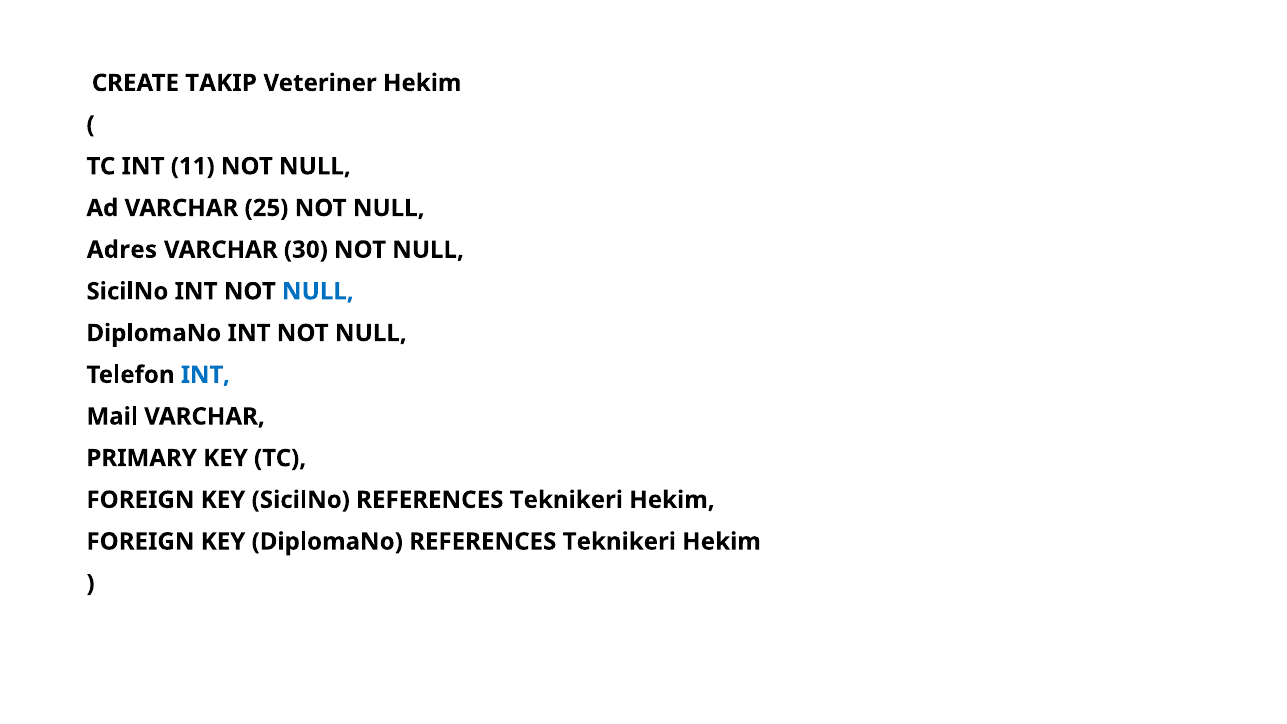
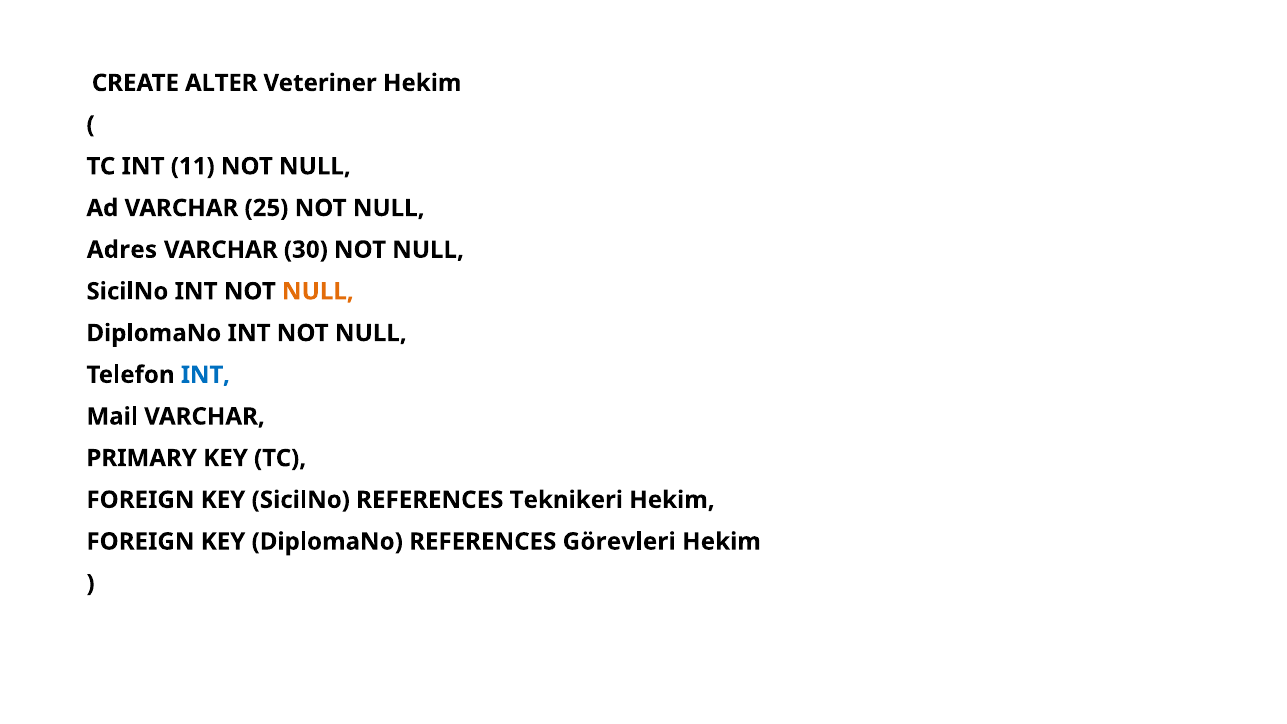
TAKIP: TAKIP -> ALTER (221, 83)
NULL colour: blue -> orange (318, 291)
DiplomaNo REFERENCES Teknikeri: Teknikeri -> Görevleri (619, 542)
